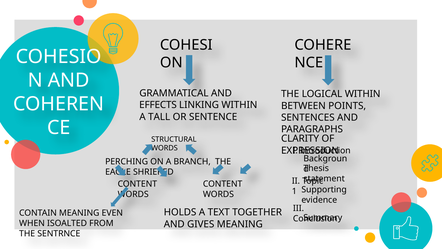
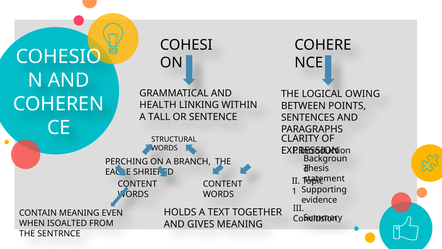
LOGICAL WITHIN: WITHIN -> OWING (363, 94)
EFFECTS: EFFECTS -> HEALTH (158, 105)
